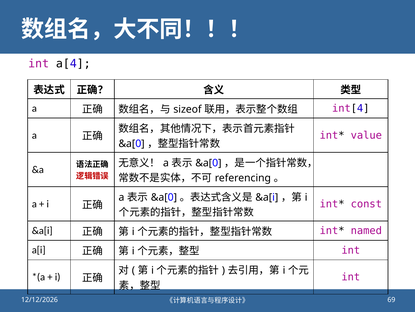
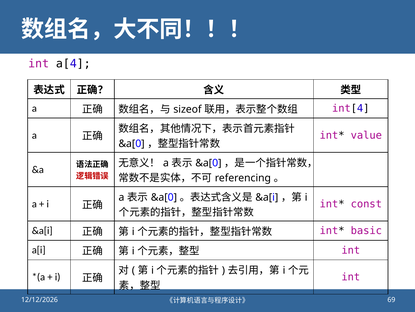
named: named -> basic (366, 230)
